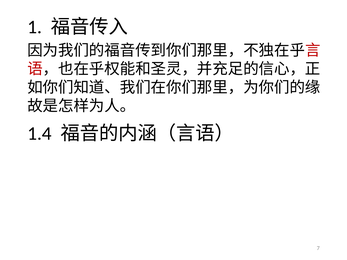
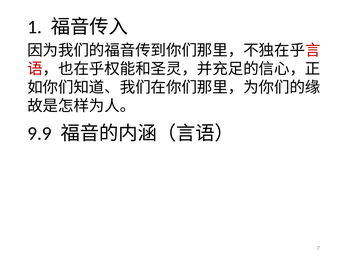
1.4: 1.4 -> 9.9 (39, 134)
